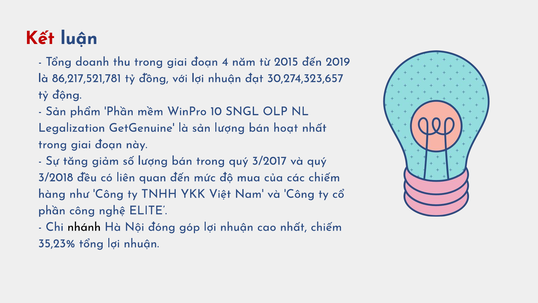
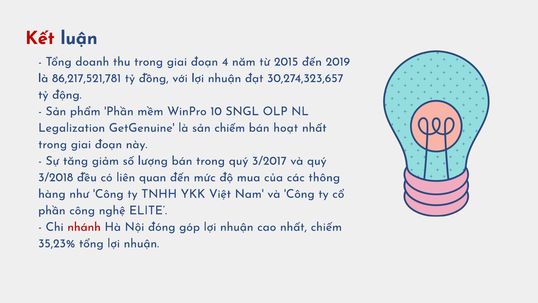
sản lượng: lượng -> chiếm (230, 128)
các chiếm: chiếm -> thông (324, 177)
nhánh colour: black -> red (84, 227)
